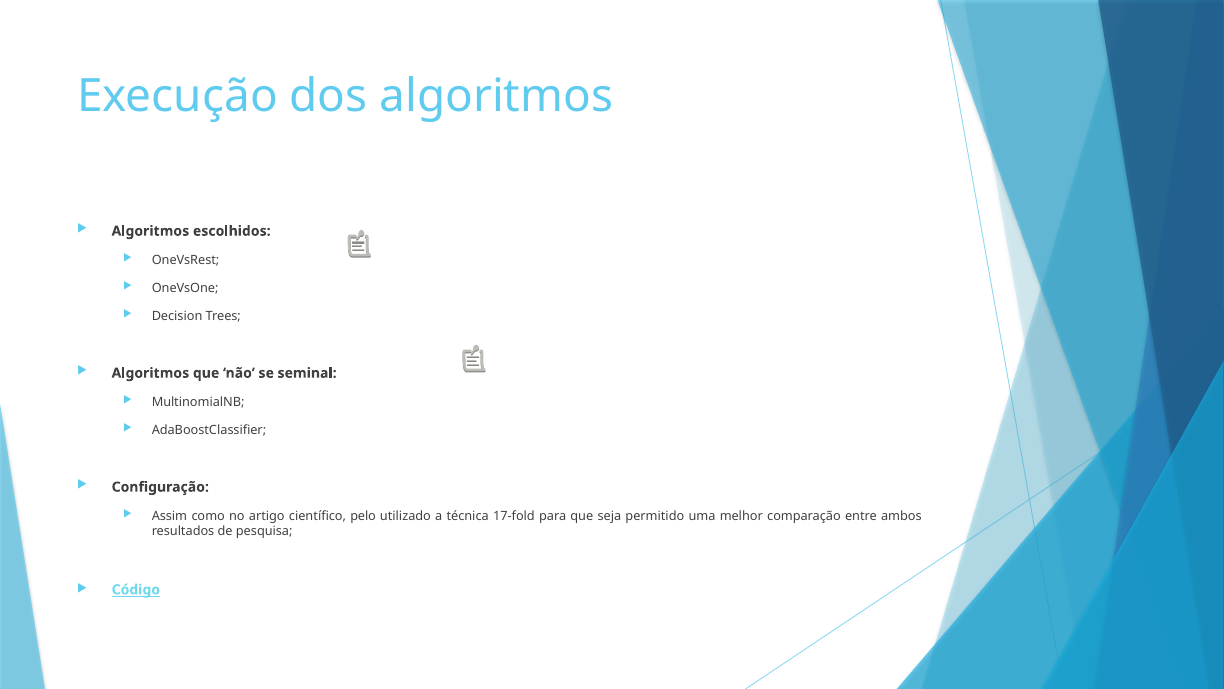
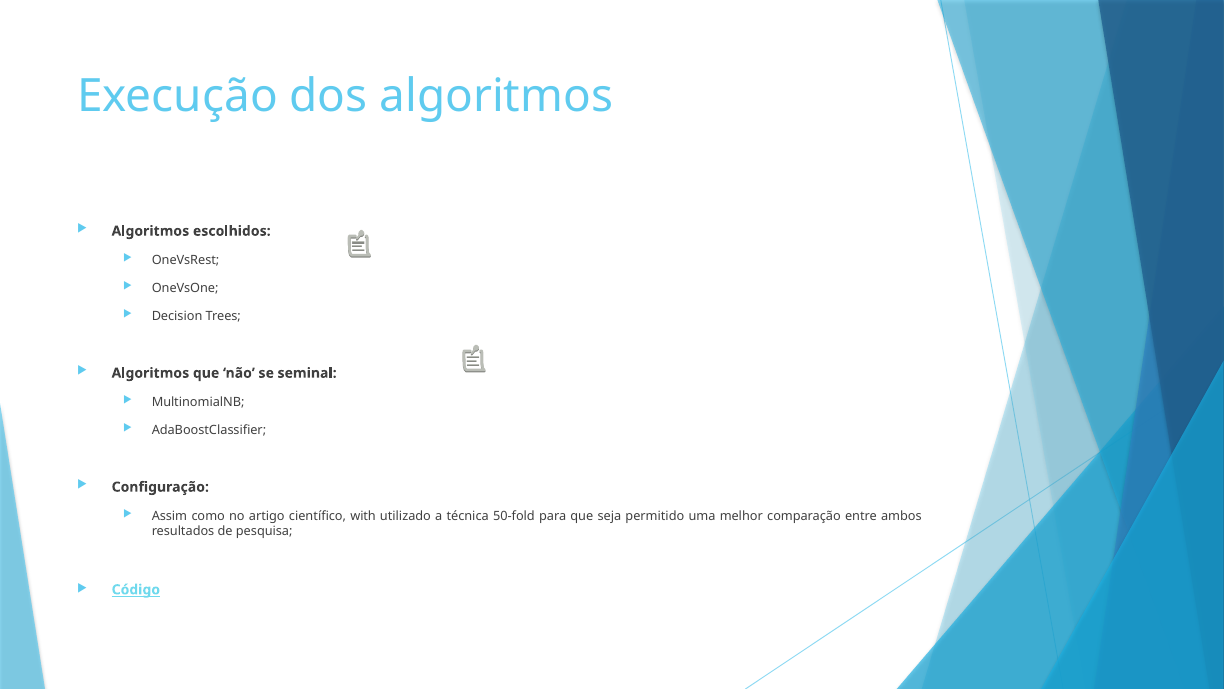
pelo: pelo -> with (363, 515)
17-fold: 17-fold -> 50-fold (514, 515)
